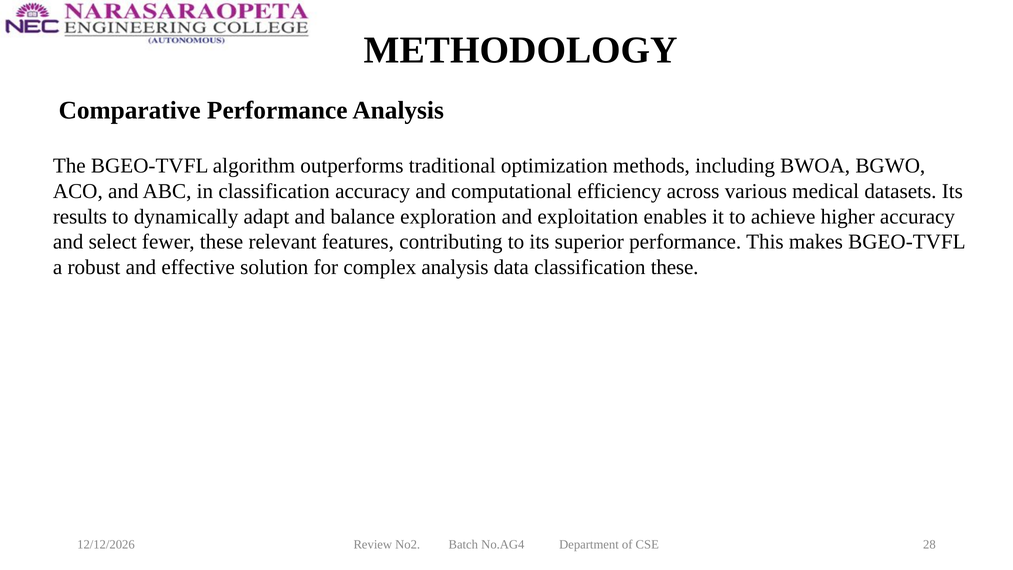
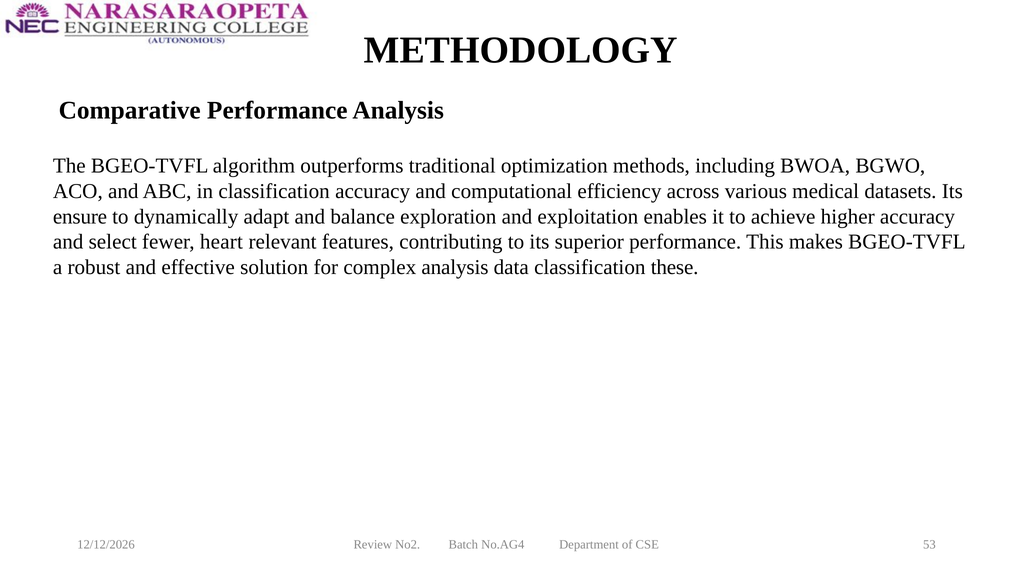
results: results -> ensure (80, 217)
fewer these: these -> heart (221, 242)
28: 28 -> 53 (929, 544)
